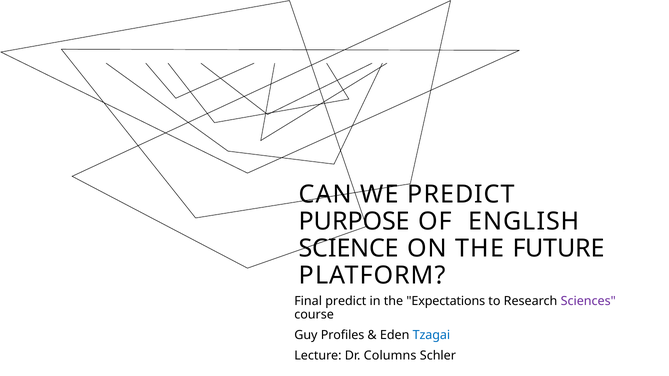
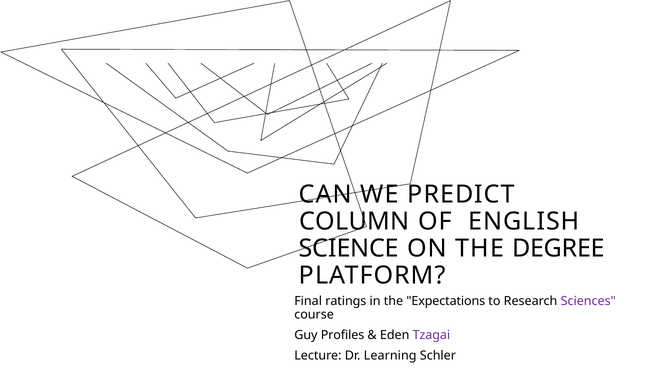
PURPOSE: PURPOSE -> COLUMN (354, 222)
FUTURE: FUTURE -> DEGREE (559, 249)
Final predict: predict -> ratings (346, 301)
Tzagai colour: blue -> purple (431, 335)
Columns: Columns -> Learning (390, 356)
